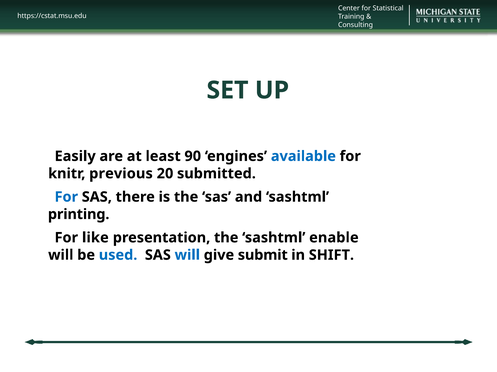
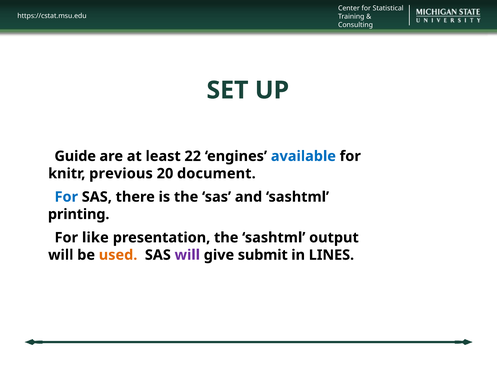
Easily: Easily -> Guide (75, 157)
90: 90 -> 22 (193, 157)
submitted: submitted -> document (216, 174)
enable: enable -> output (334, 238)
used colour: blue -> orange (118, 255)
will colour: blue -> purple (187, 255)
SHIFT: SHIFT -> LINES (331, 255)
